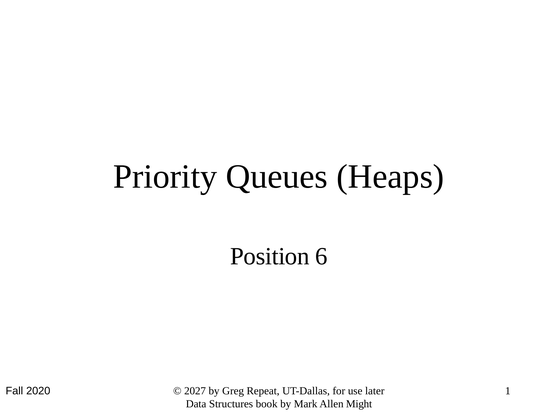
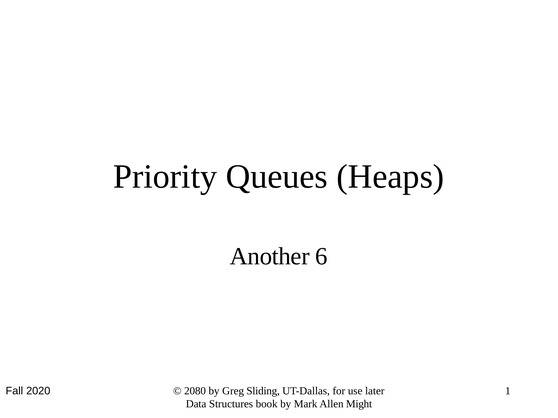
Position: Position -> Another (270, 257)
2027: 2027 -> 2080 (195, 391)
Repeat: Repeat -> Sliding (263, 391)
